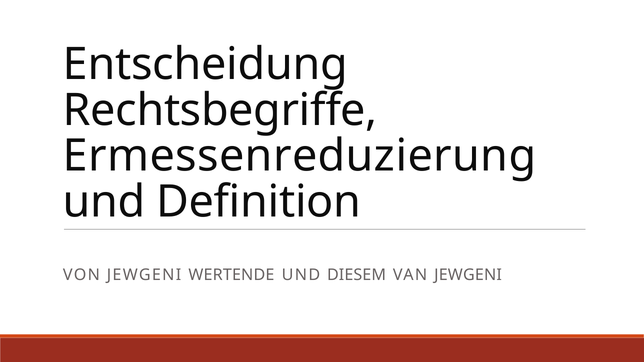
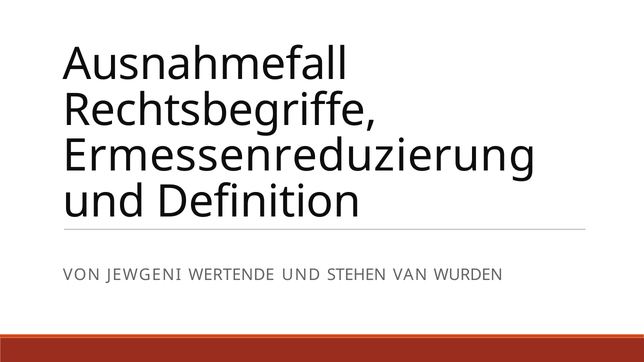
Entscheidung: Entscheidung -> Ausnahmefall (205, 64)
DIESEM: DIESEM -> STEHEN (357, 275)
VAN JEWGENI: JEWGENI -> WURDEN (468, 275)
